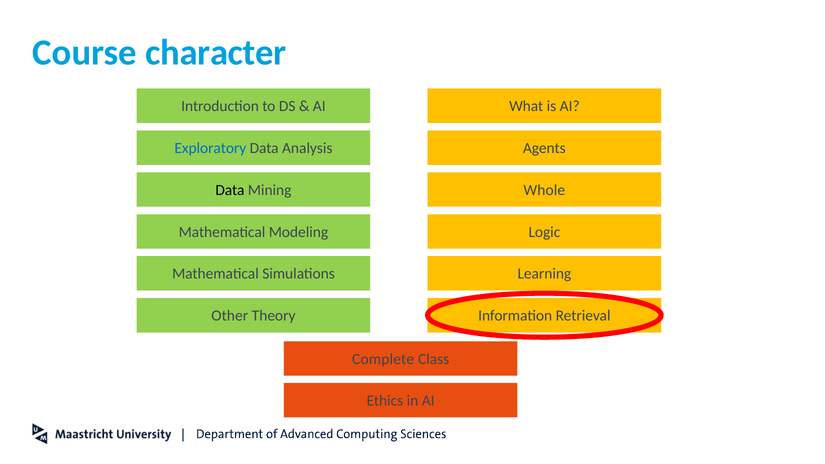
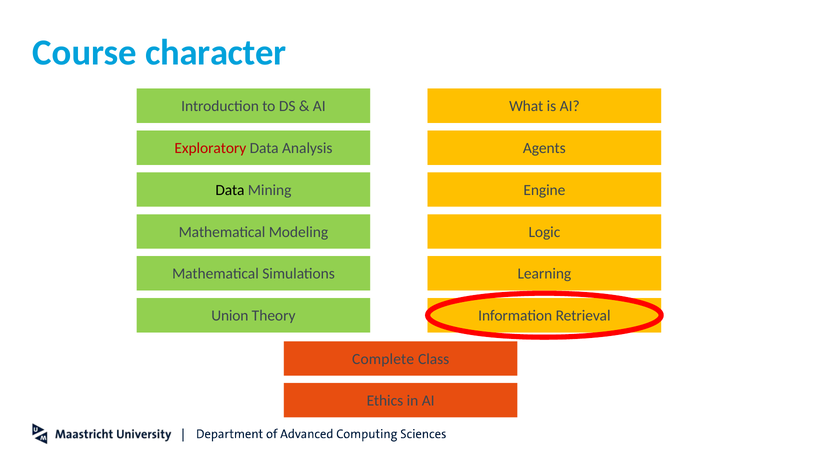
Exploratory colour: blue -> red (210, 148)
Whole: Whole -> Engine (544, 190)
Other: Other -> Union (230, 316)
